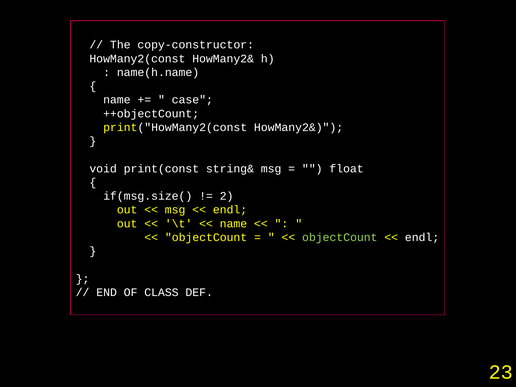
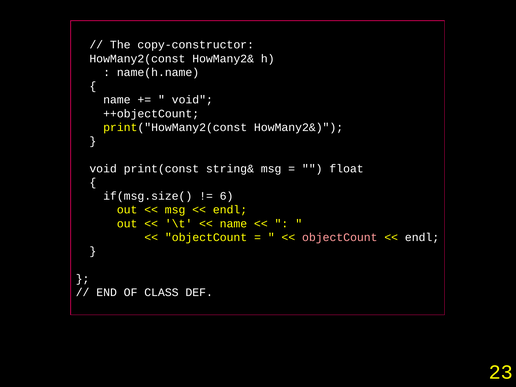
case: case -> void (192, 100)
2: 2 -> 6 (227, 196)
objectCount colour: light green -> pink (340, 237)
